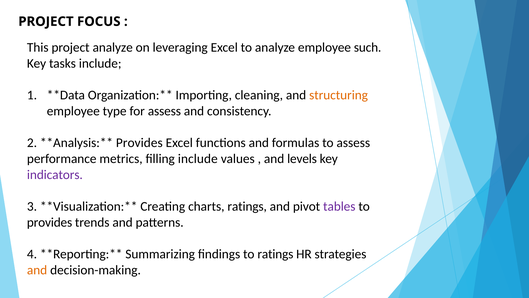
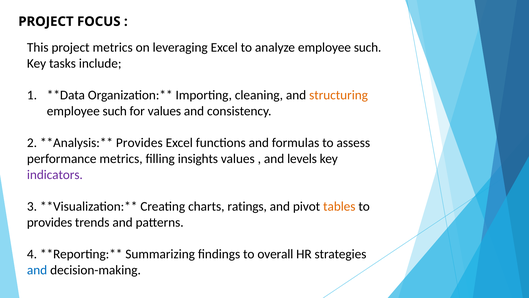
project analyze: analyze -> metrics (113, 47)
type: type -> such (115, 111)
for assess: assess -> values (164, 111)
filling include: include -> insights (198, 159)
tables colour: purple -> orange (339, 206)
to ratings: ratings -> overall (275, 254)
and colour: orange -> blue (37, 270)
